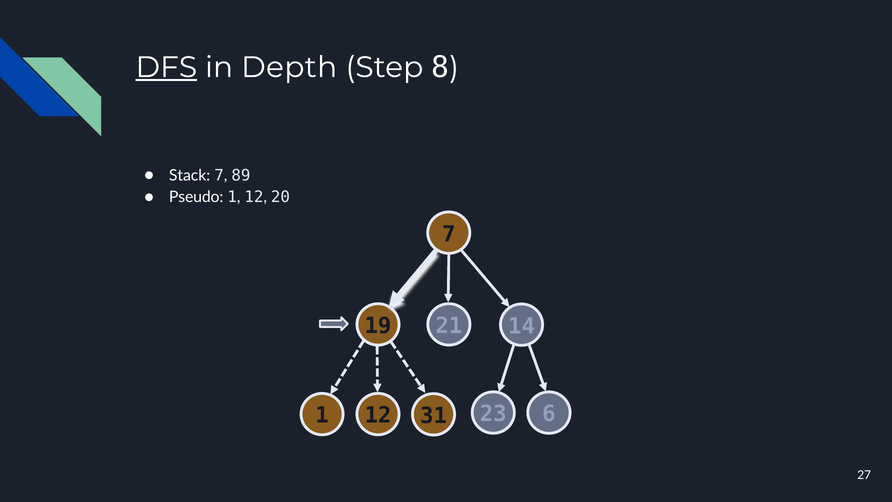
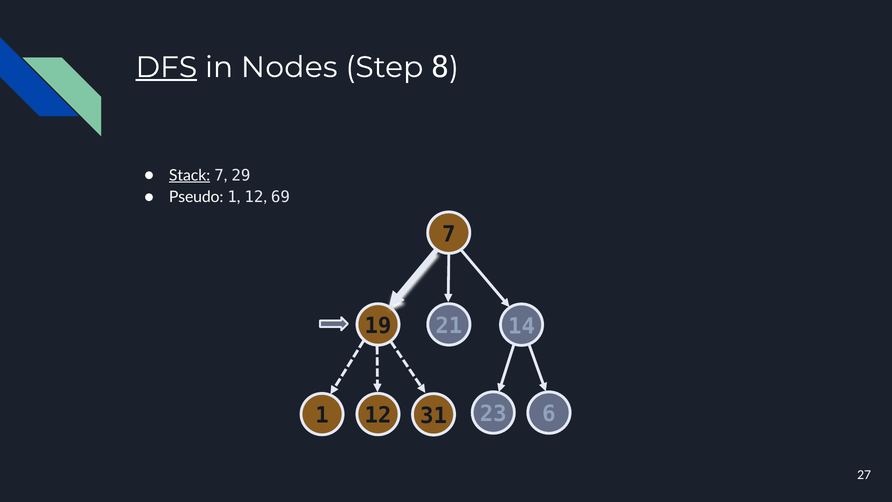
Depth: Depth -> Nodes (289, 67)
Stack underline: none -> present (190, 175)
89: 89 -> 29 (241, 175)
20: 20 -> 69 (281, 197)
